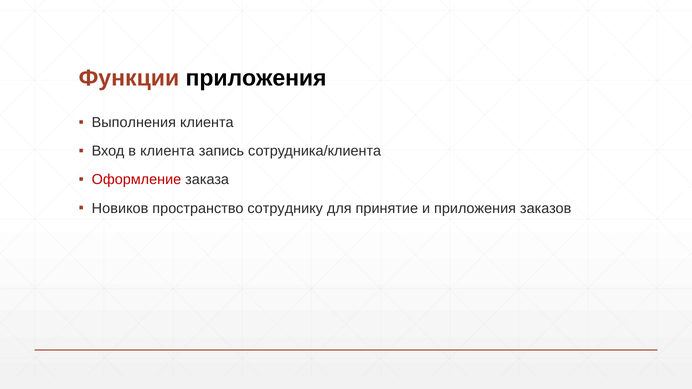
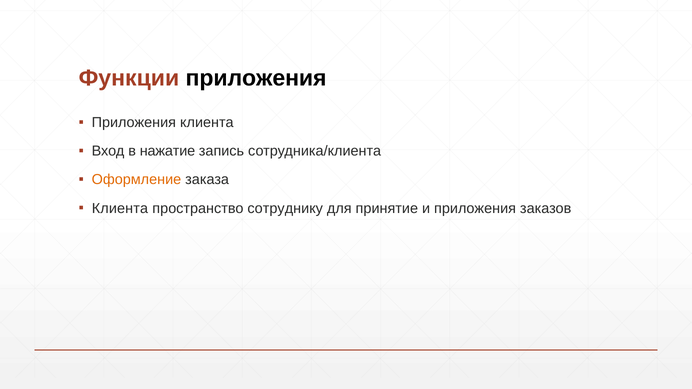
Выполнения: Выполнения -> Приложения (134, 123)
в клиента: клиента -> нажатие (167, 151)
Оформление colour: red -> orange (136, 180)
Новиков: Новиков -> Клиента (120, 208)
